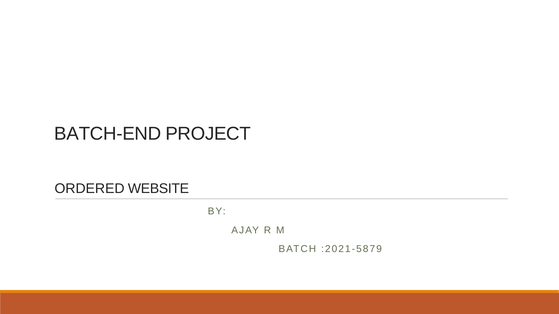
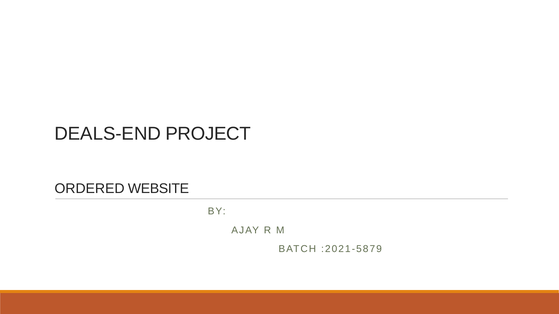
BATCH-END: BATCH-END -> DEALS-END (108, 134)
